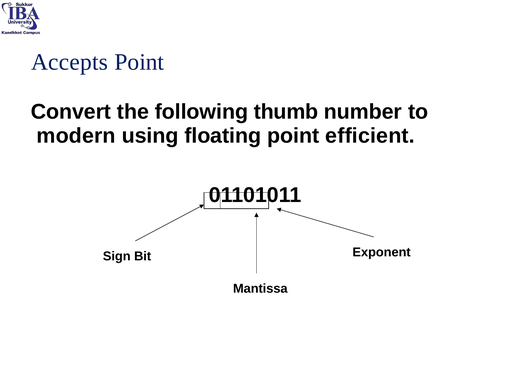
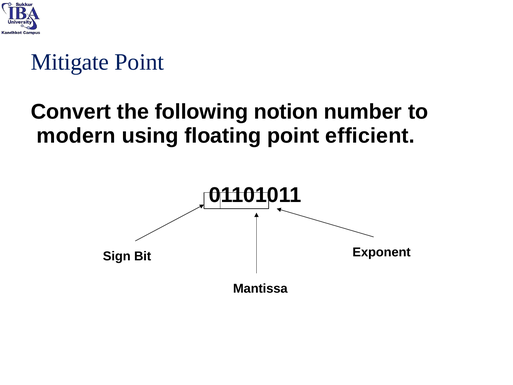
Accepts: Accepts -> Mitigate (70, 62)
thumb: thumb -> notion (286, 112)
